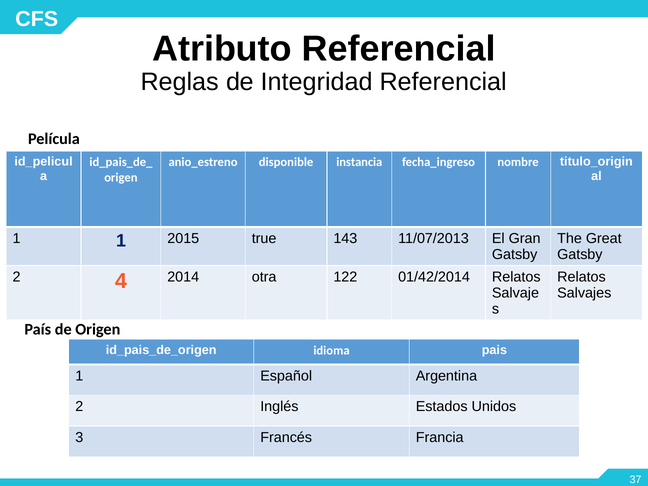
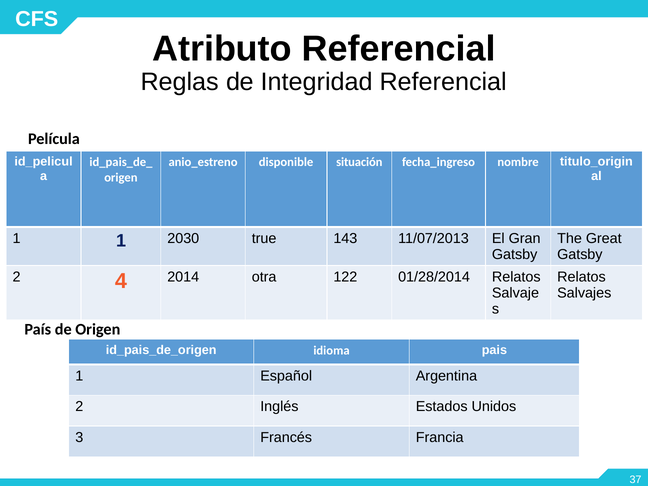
instancia: instancia -> situación (359, 162)
2015: 2015 -> 2030 (183, 238)
01/42/2014: 01/42/2014 -> 01/28/2014 (434, 277)
